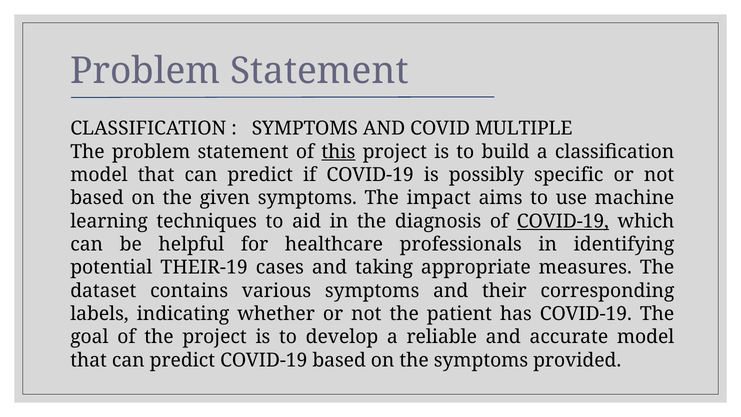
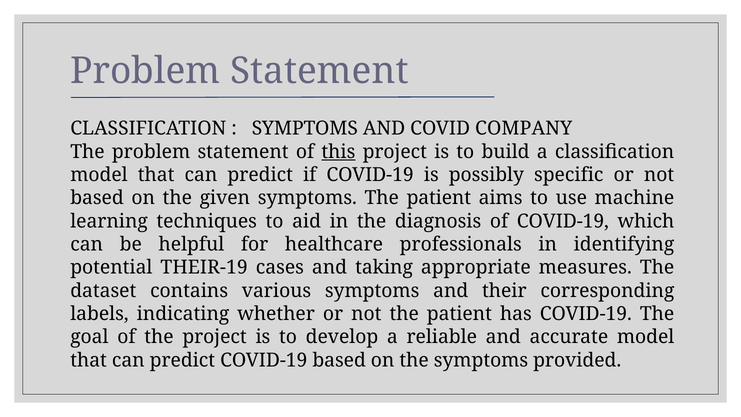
MULTIPLE: MULTIPLE -> COMPANY (524, 129)
symptoms The impact: impact -> patient (439, 198)
COVID-19 underline: present -> none (563, 221)
